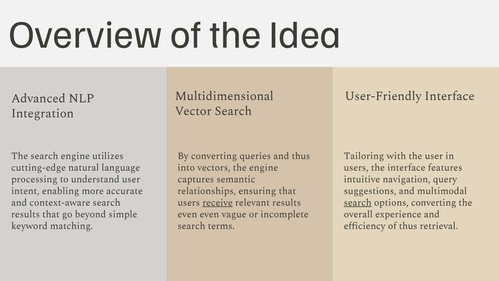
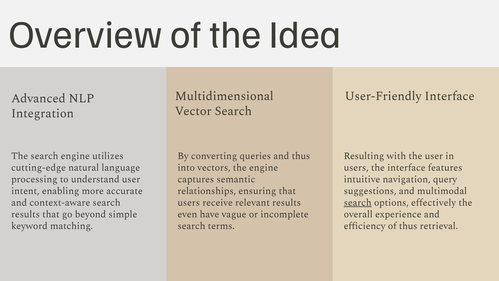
Tailoring: Tailoring -> Resulting (364, 156)
receive underline: present -> none (218, 202)
options converting: converting -> effectively (434, 202)
even even: even -> have (209, 214)
